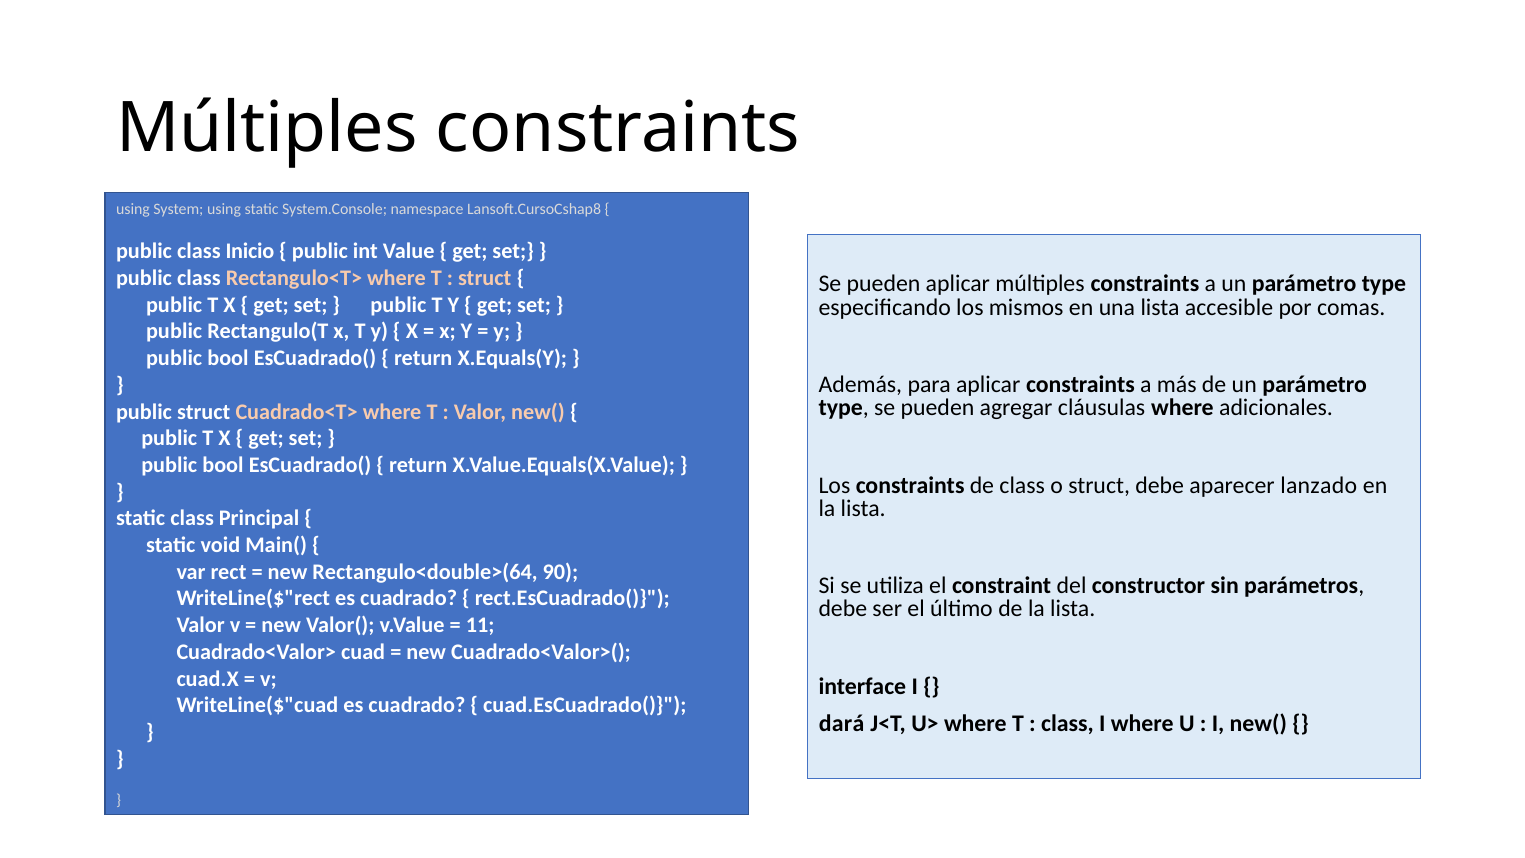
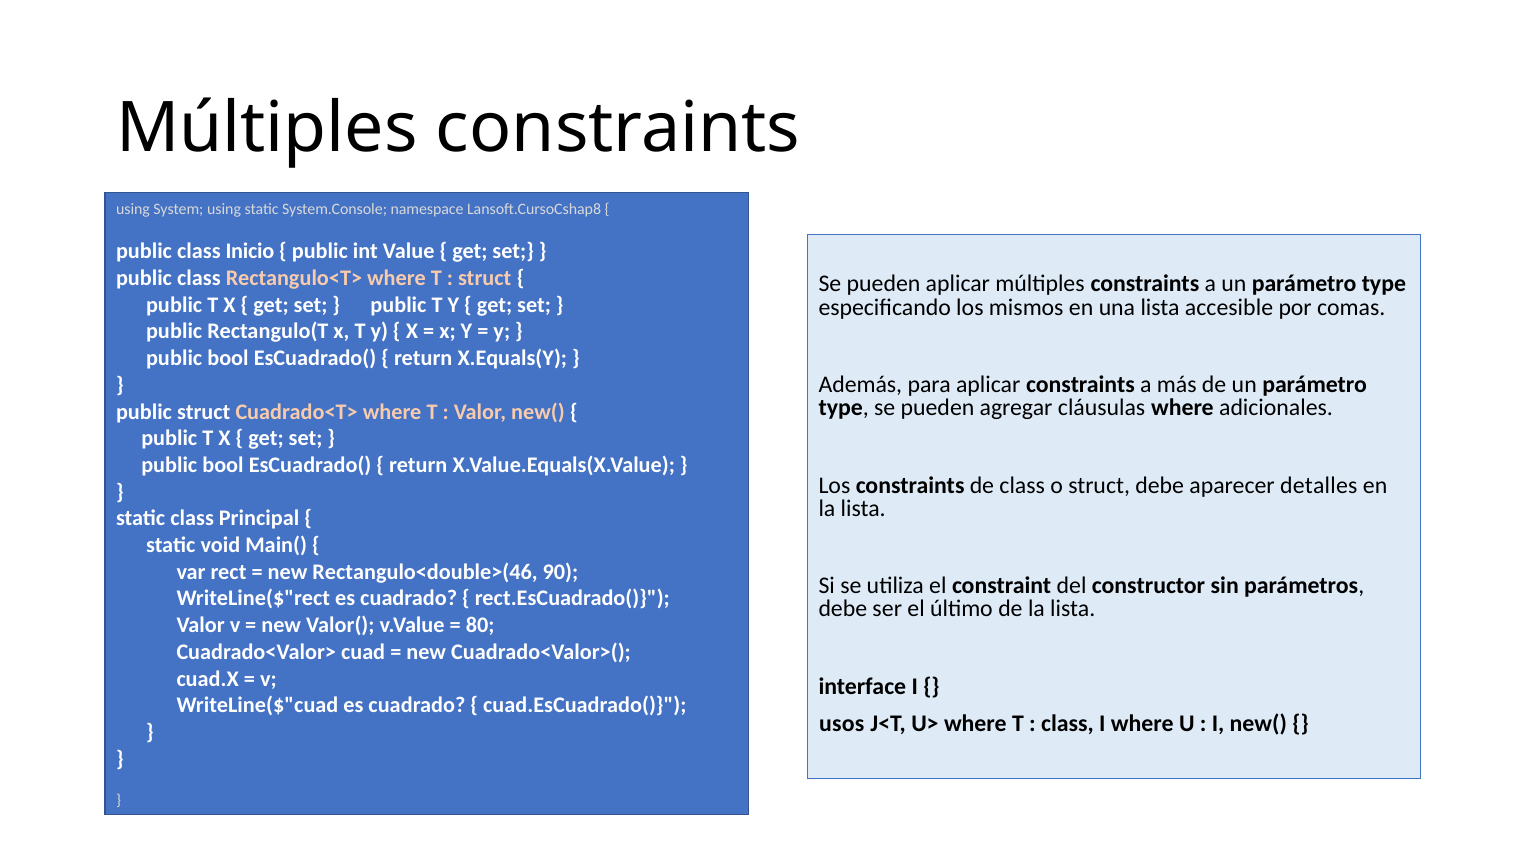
lanzado: lanzado -> detalles (1319, 485)
Rectangulo<double>(64: Rectangulo<double>(64 -> Rectangulo<double>(46 (425, 572)
11: 11 -> 80 (480, 625)
dará: dará -> usos (842, 724)
